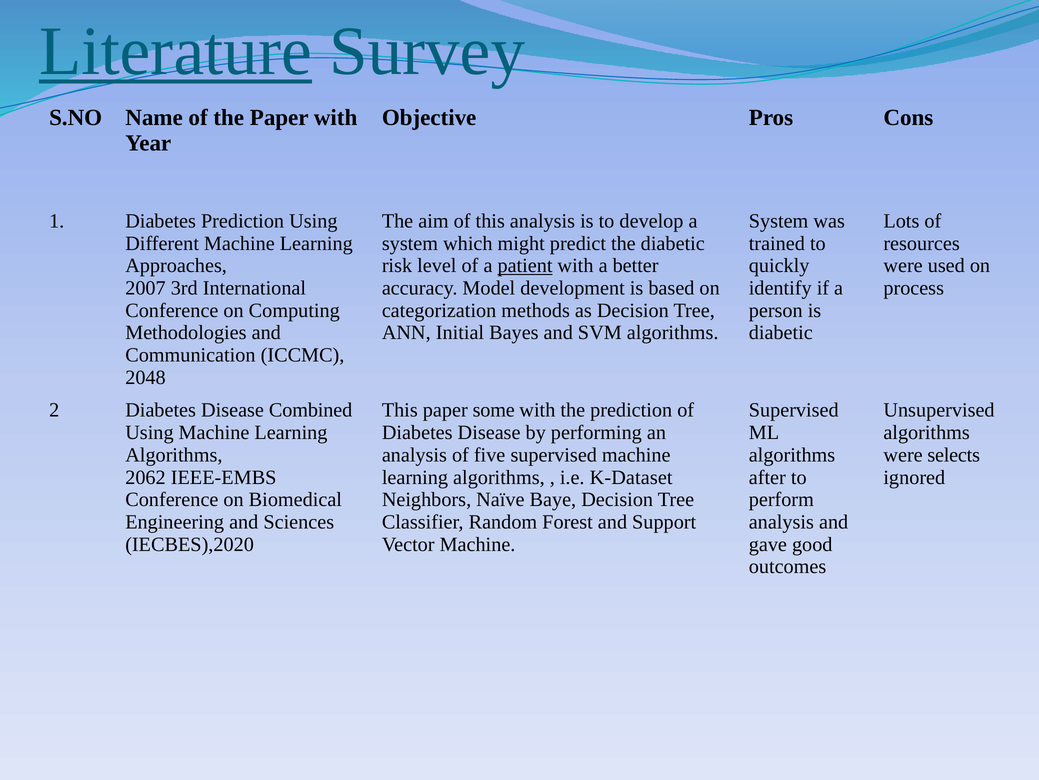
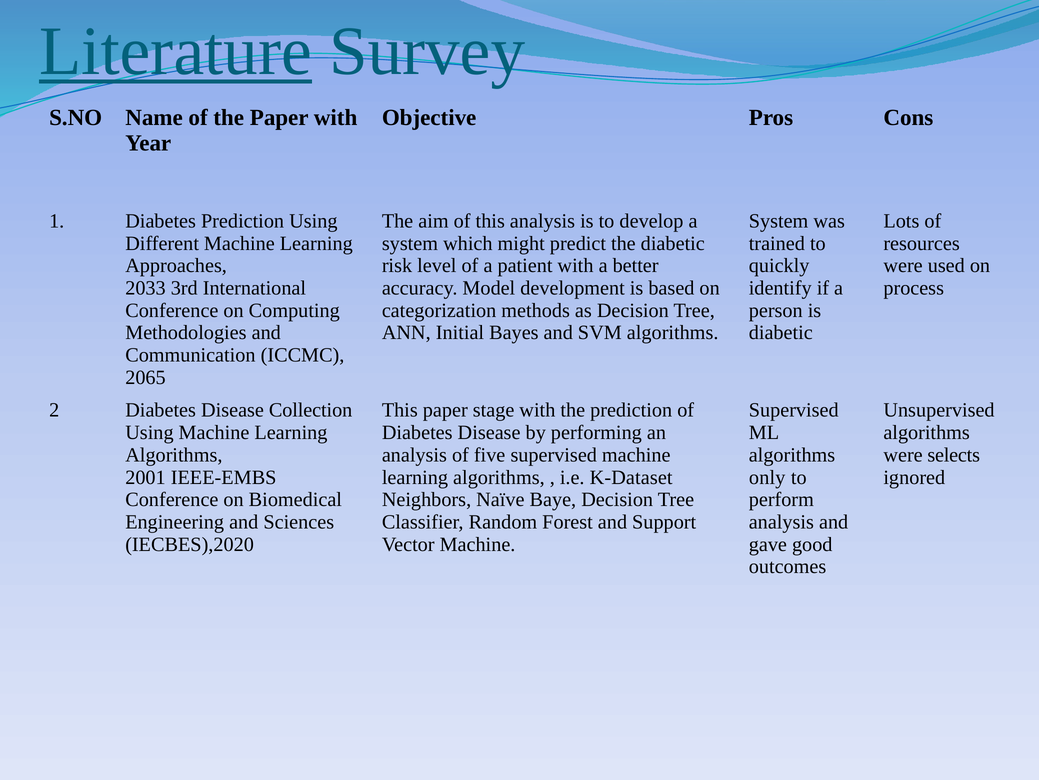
patient underline: present -> none (525, 265)
2007: 2007 -> 2033 (145, 288)
2048: 2048 -> 2065 (145, 377)
Combined: Combined -> Collection (311, 410)
some: some -> stage (494, 410)
2062: 2062 -> 2001 (145, 477)
after: after -> only (767, 477)
